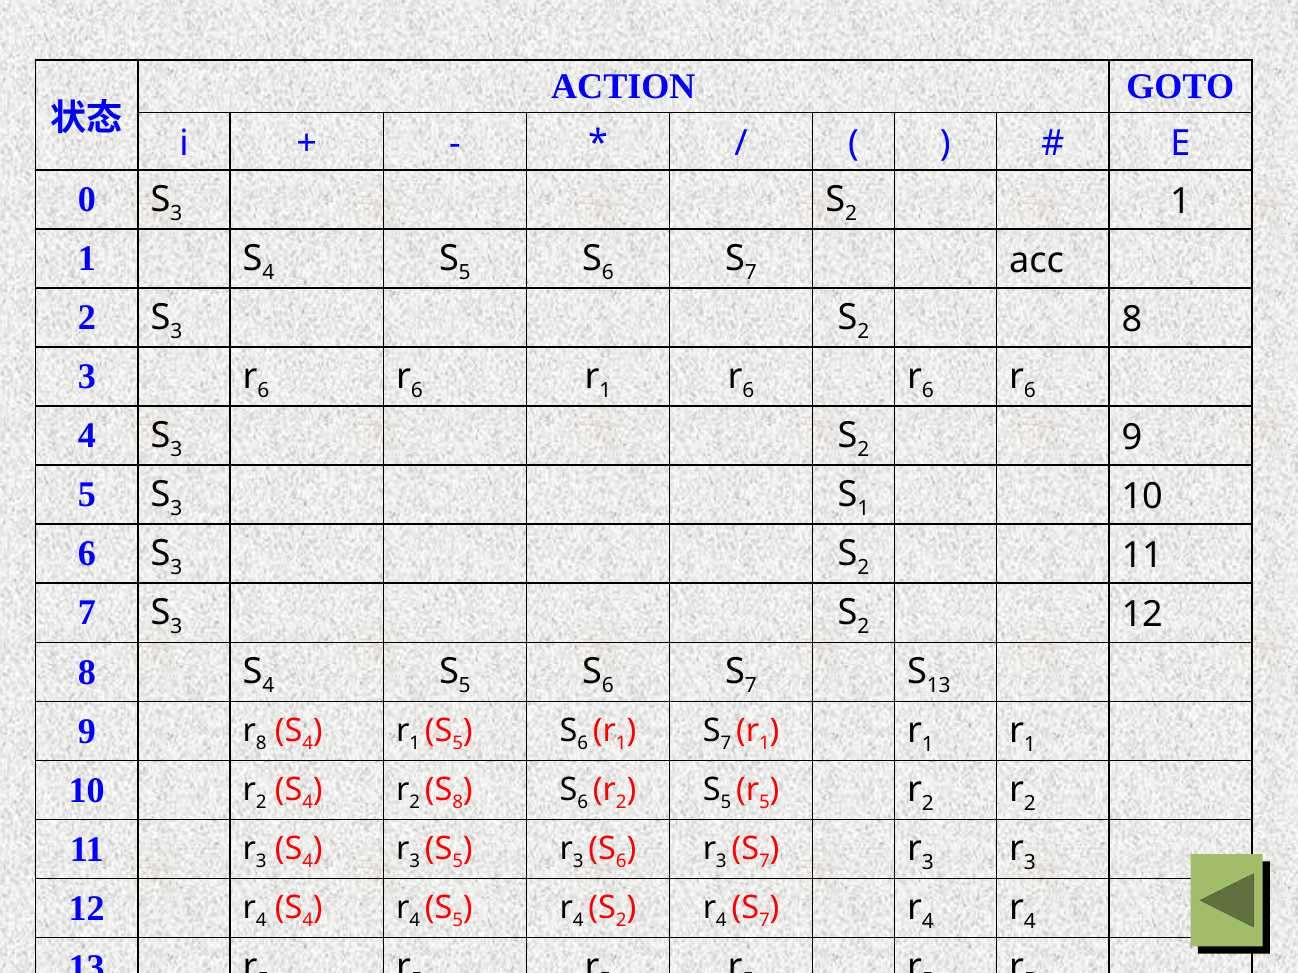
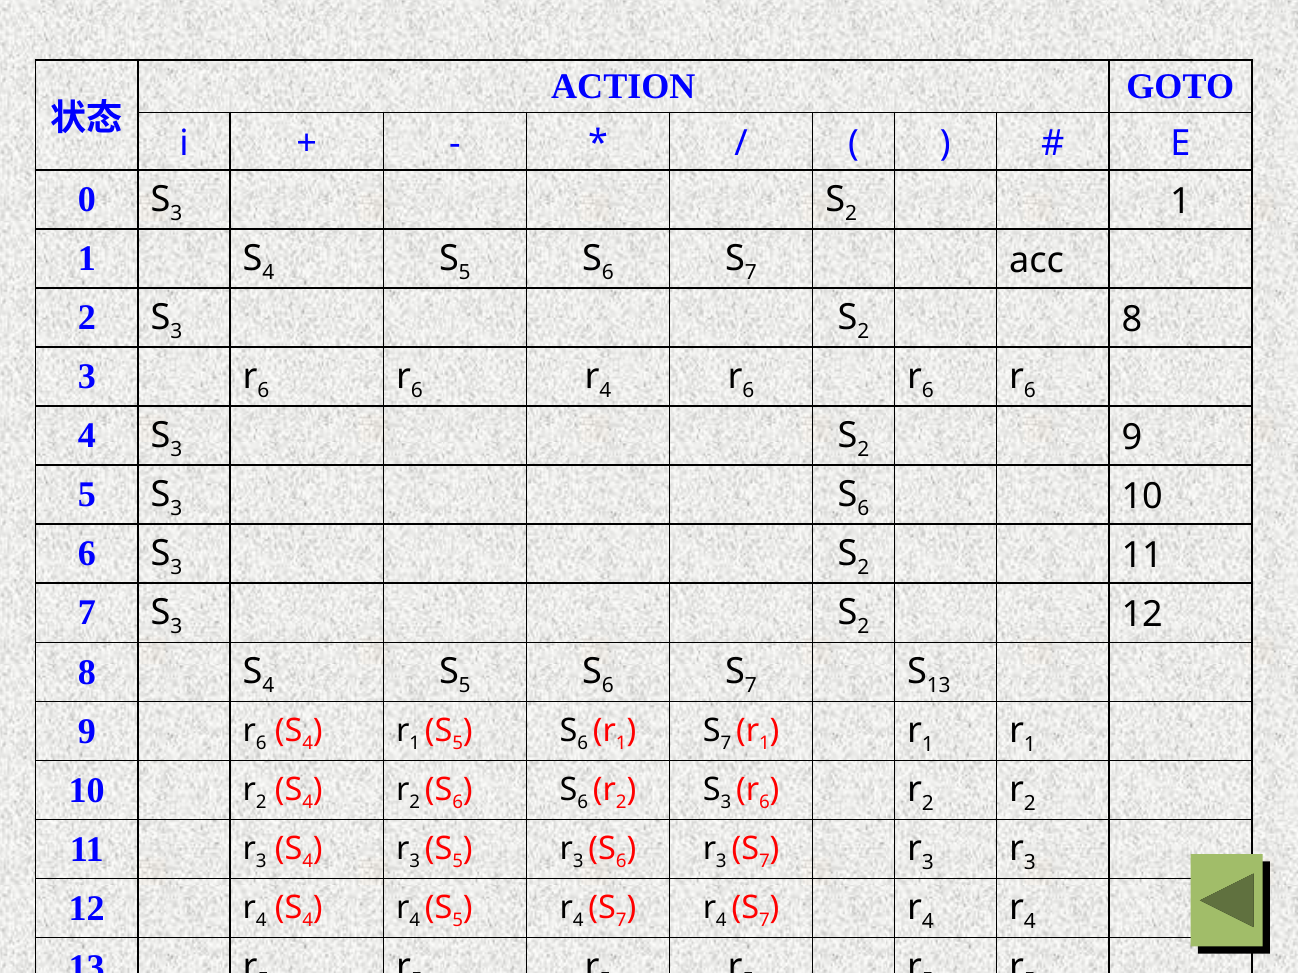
1: 1 -> 4 (605, 390)
1: 1 -> 6 (863, 508)
8: 8 -> 6 (261, 744)
8: 8 -> 6 (458, 803)
5: 5 -> 3 (726, 803)
5: 5 -> 6 (764, 803)
2: 2 -> 7 (621, 921)
